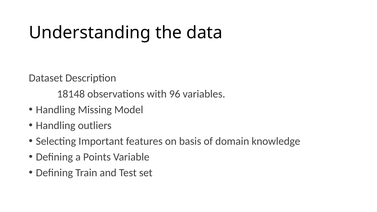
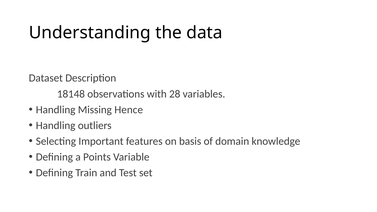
96: 96 -> 28 (175, 94)
Model: Model -> Hence (129, 110)
